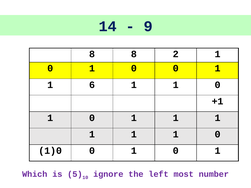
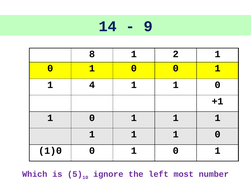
8 8: 8 -> 1 (134, 54)
6: 6 -> 4 (92, 85)
